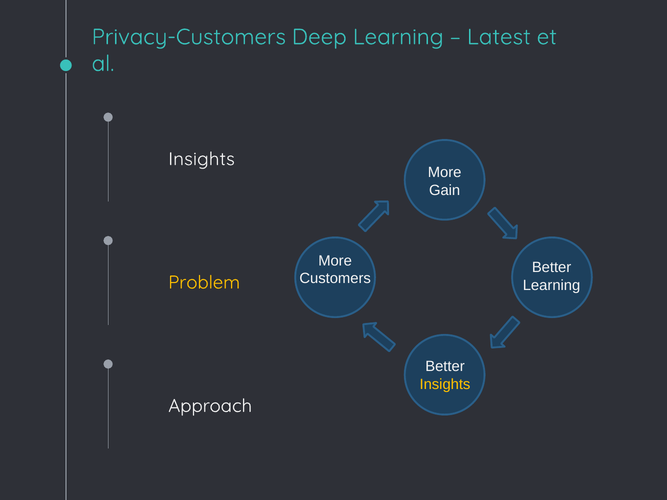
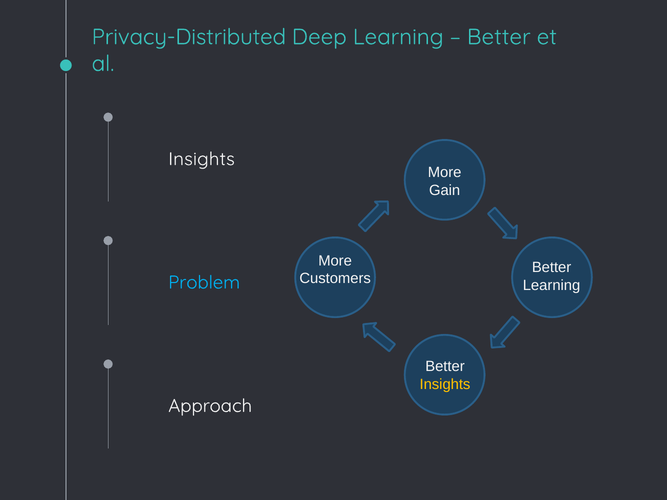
Privacy-Customers: Privacy-Customers -> Privacy-Distributed (189, 37)
Latest: Latest -> Better (499, 37)
Problem colour: yellow -> light blue (204, 283)
